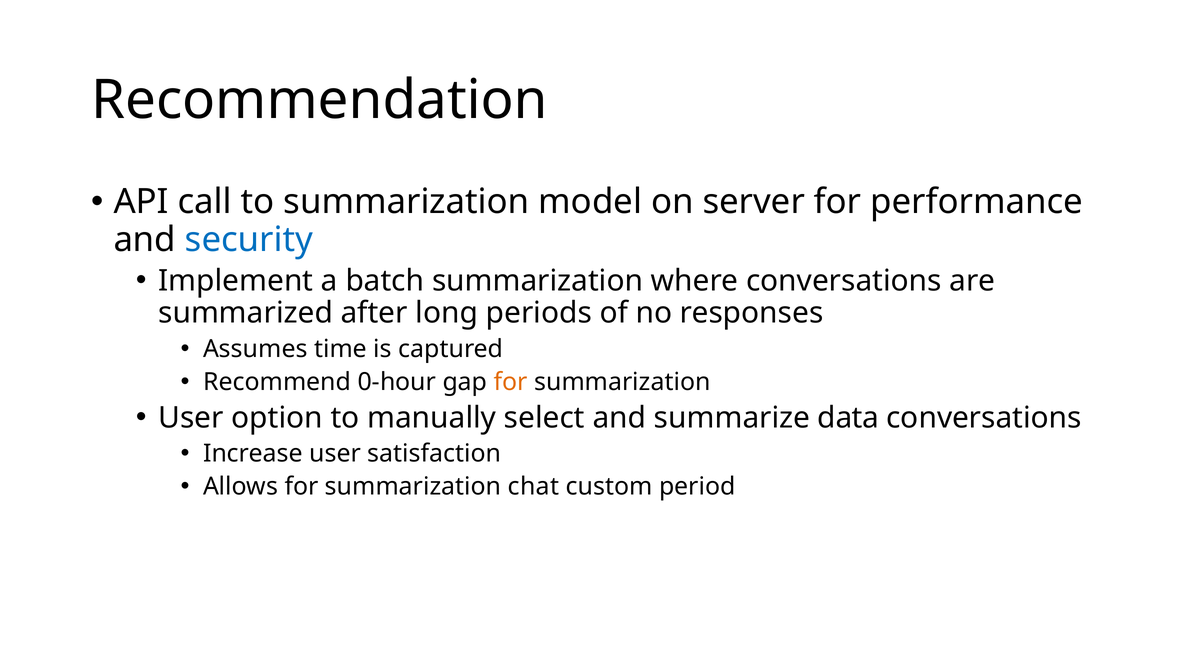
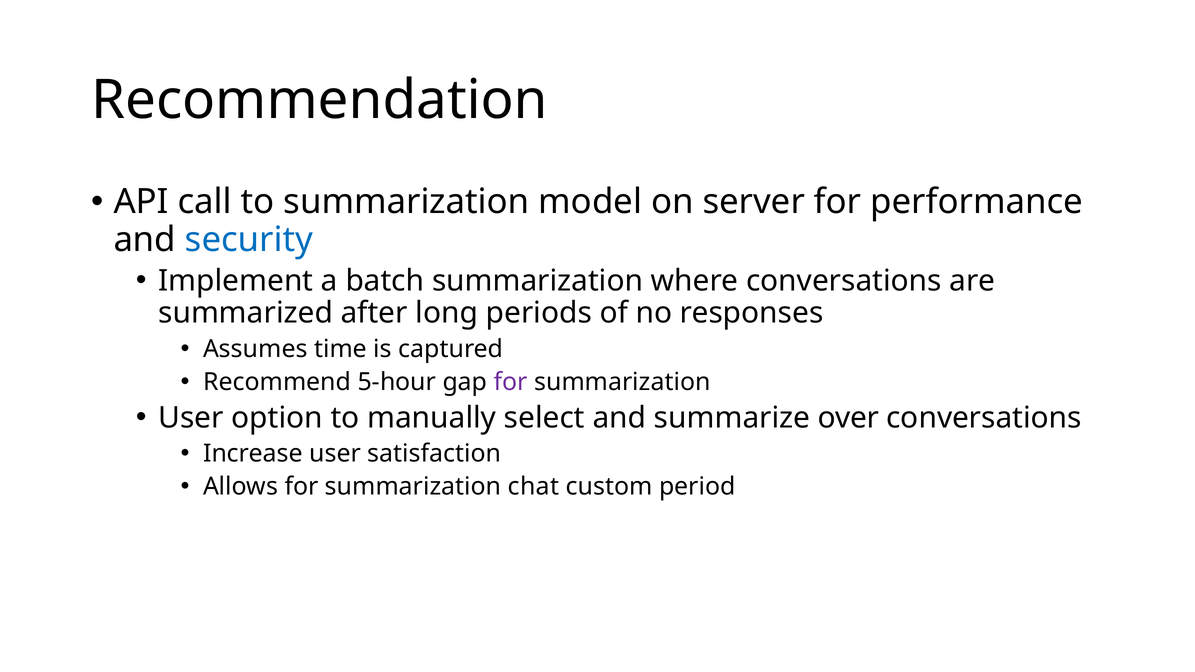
0-hour: 0-hour -> 5-hour (397, 382)
for colour: orange -> purple (511, 382)
data: data -> over (848, 418)
